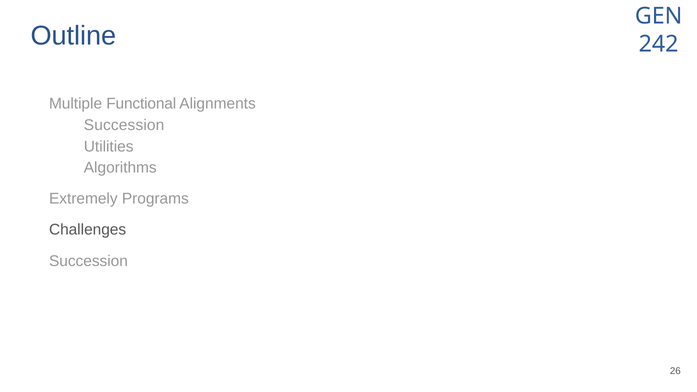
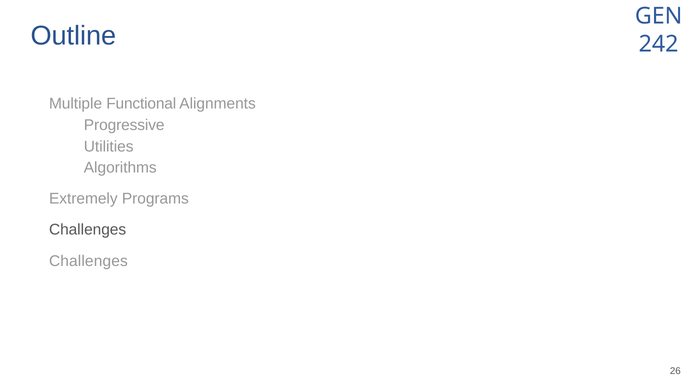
Succession: Succession -> Progressive (124, 125)
Succession: Succession -> Challenges (88, 261)
